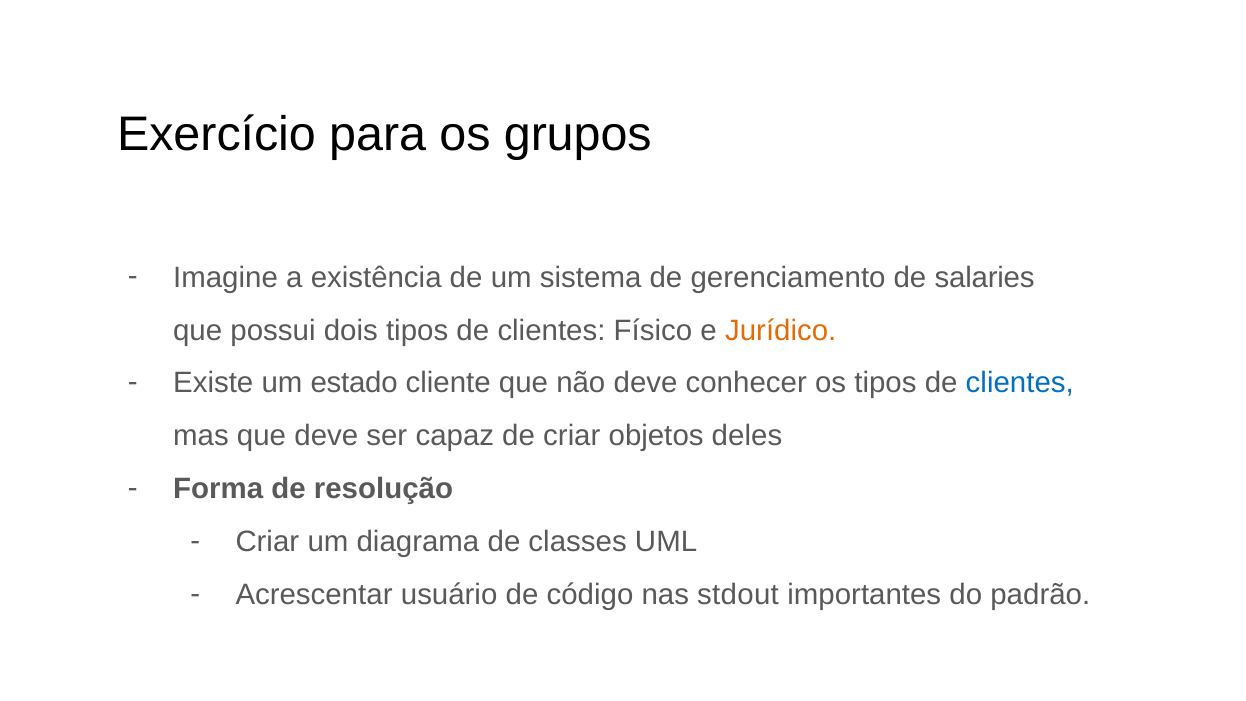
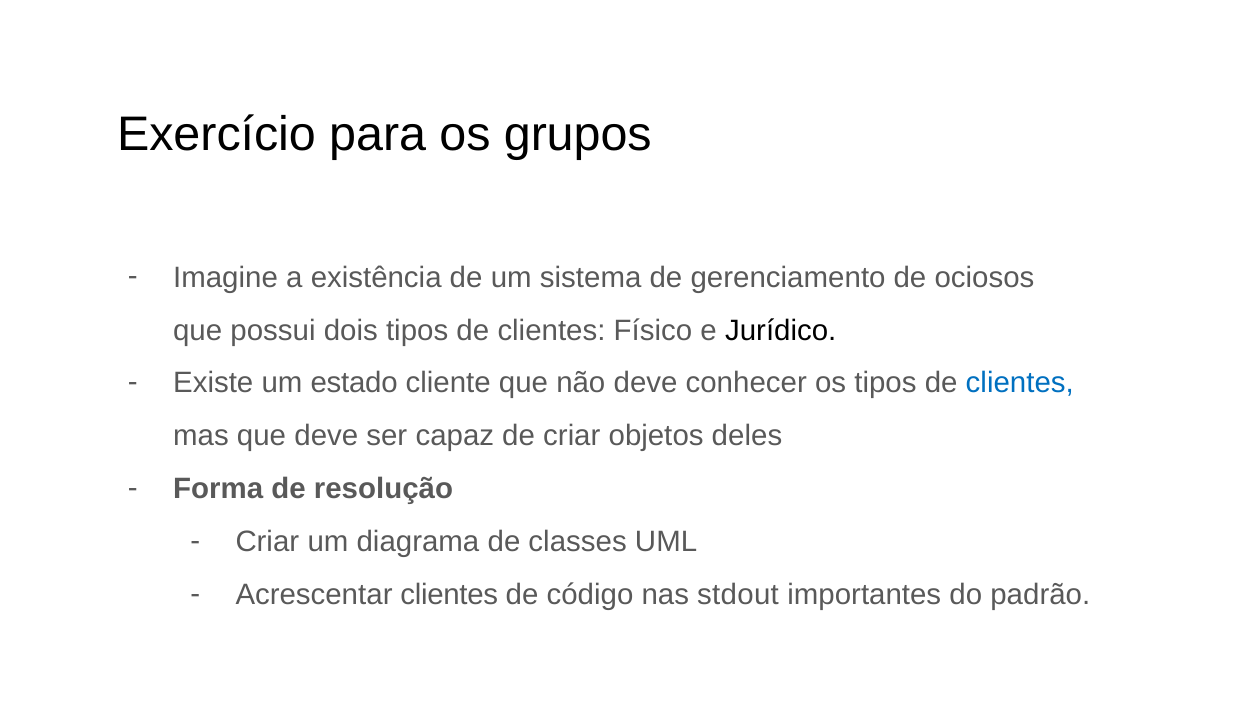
salaries: salaries -> ociosos (985, 277)
Jurídico colour: orange -> black (781, 330)
Acrescentar usuário: usuário -> clientes (449, 595)
